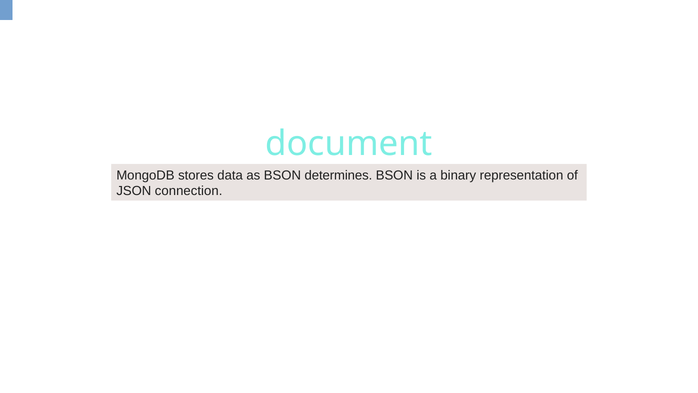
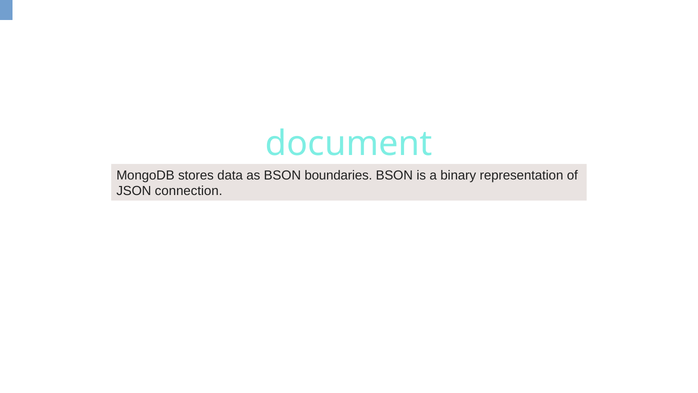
determines: determines -> boundaries (338, 175)
